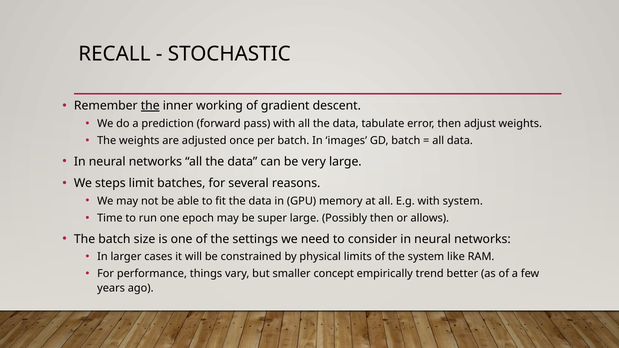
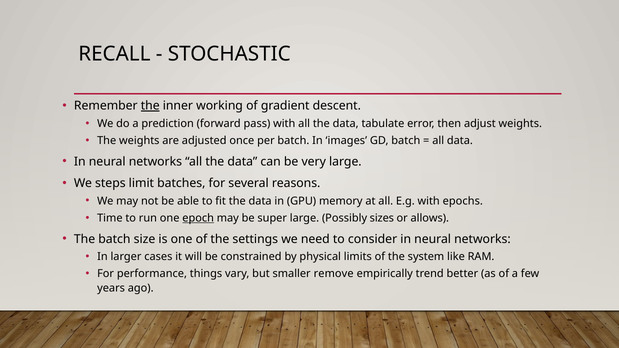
with system: system -> epochs (463, 201)
epoch underline: none -> present (198, 218)
Possibly then: then -> sizes (382, 218)
concept: concept -> remove (334, 274)
